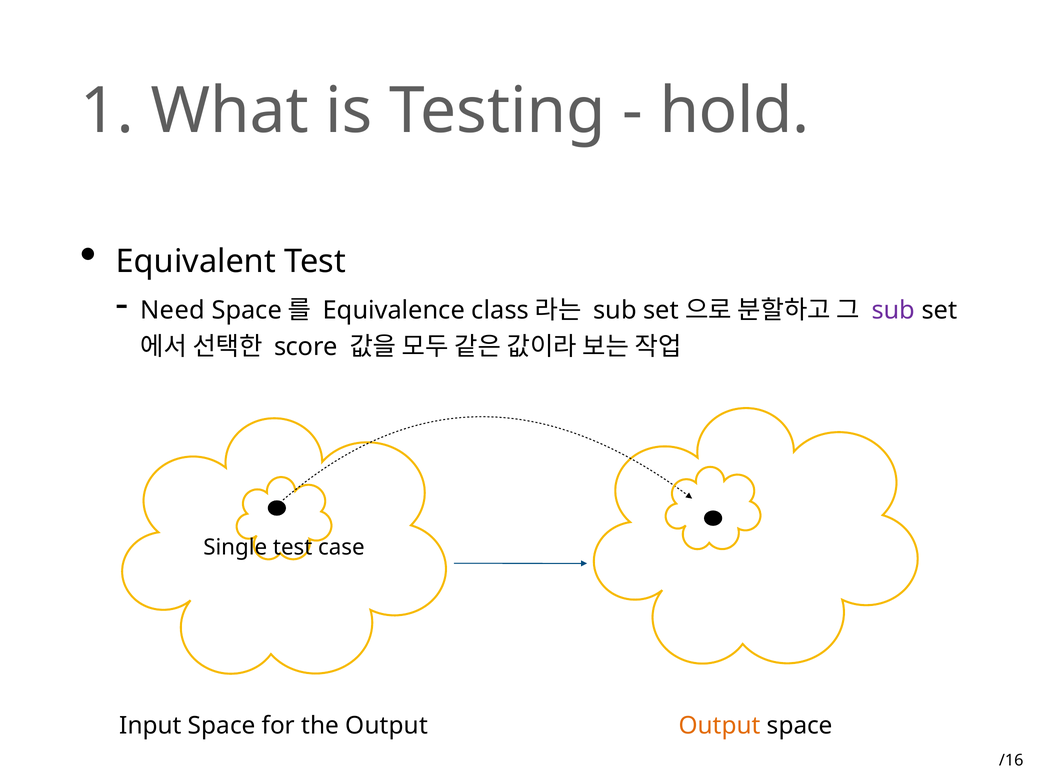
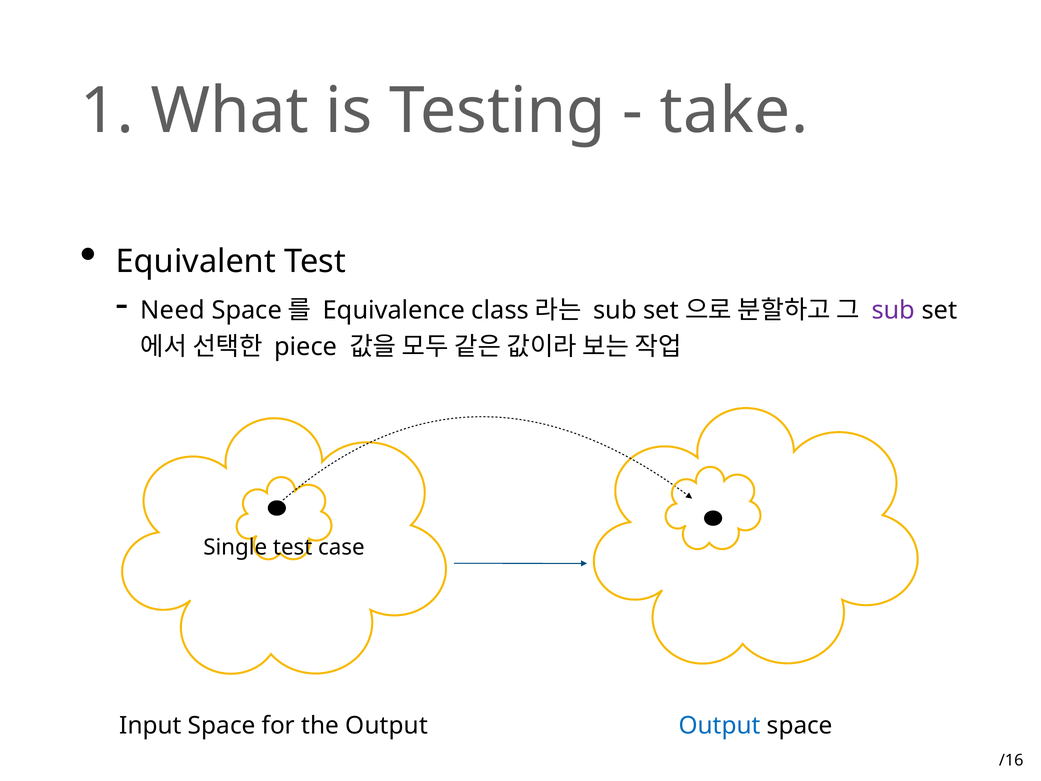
hold: hold -> take (734, 111)
score: score -> piece (306, 347)
Output colour: orange -> blue (720, 726)
